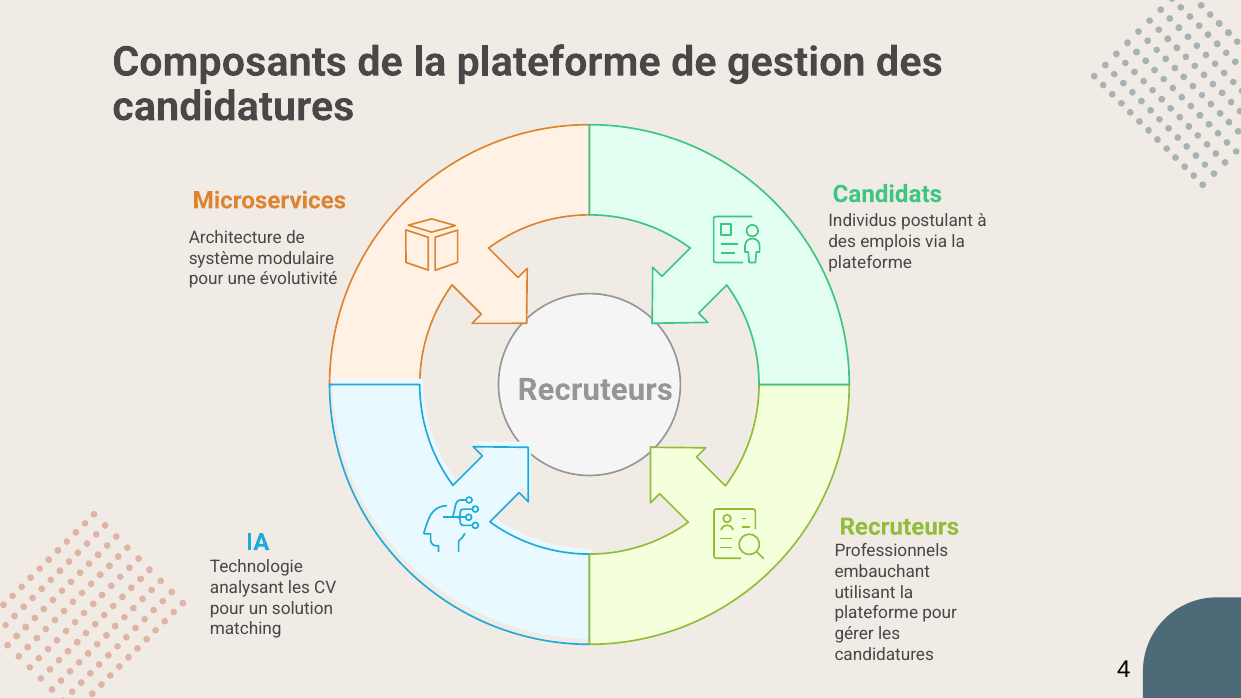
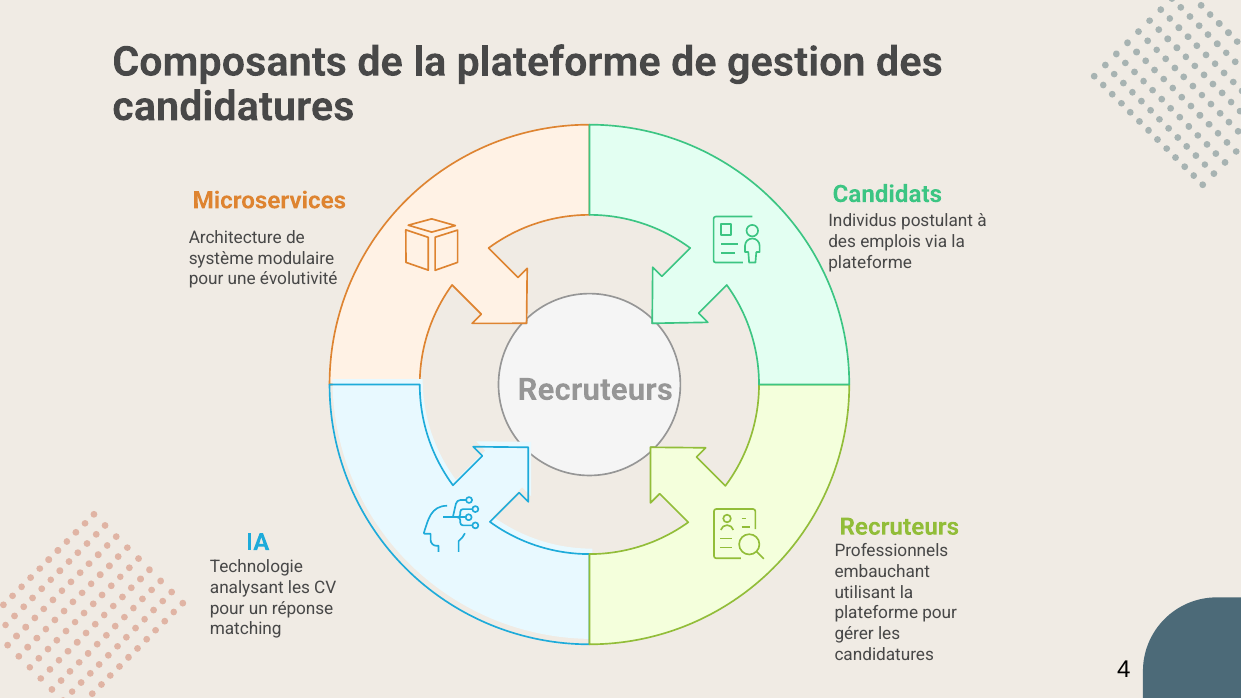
solution: solution -> réponse (303, 609)
